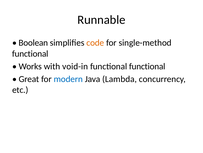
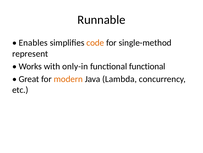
Boolean: Boolean -> Enables (33, 43)
functional: functional -> represent (30, 53)
void-in: void-in -> only-in (75, 66)
modern colour: blue -> orange (68, 79)
